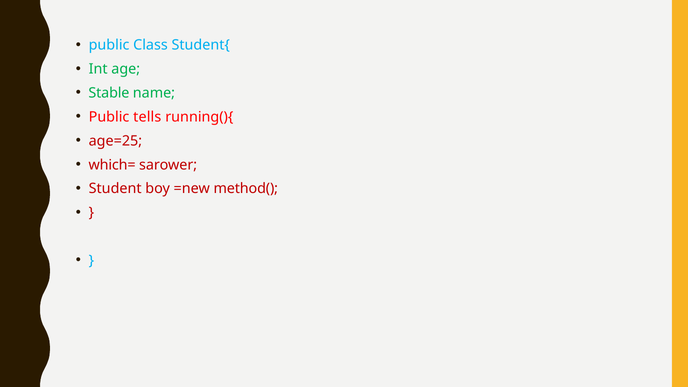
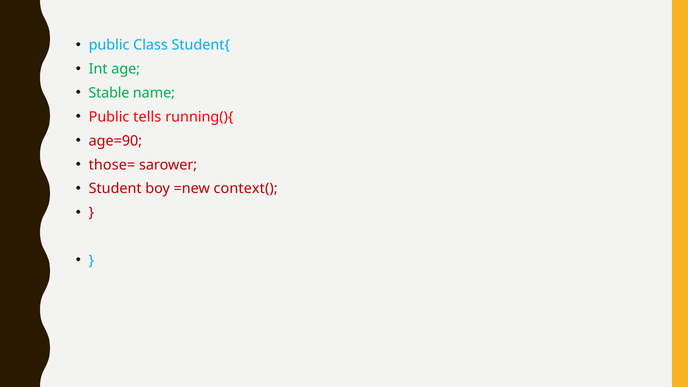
age=25: age=25 -> age=90 (115, 141)
which=: which= -> those= (112, 165)
method(: method( -> context( (246, 189)
